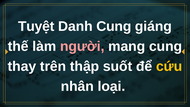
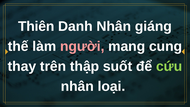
Tuyệt: Tuyệt -> Thiên (36, 26)
Danh Cung: Cung -> Nhân (114, 26)
cứu colour: yellow -> light green (169, 66)
